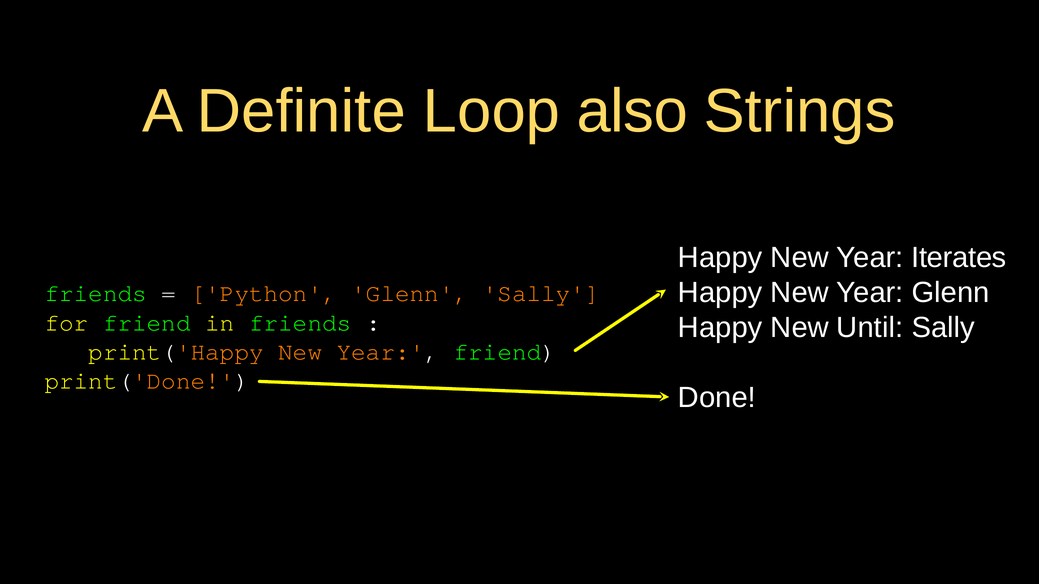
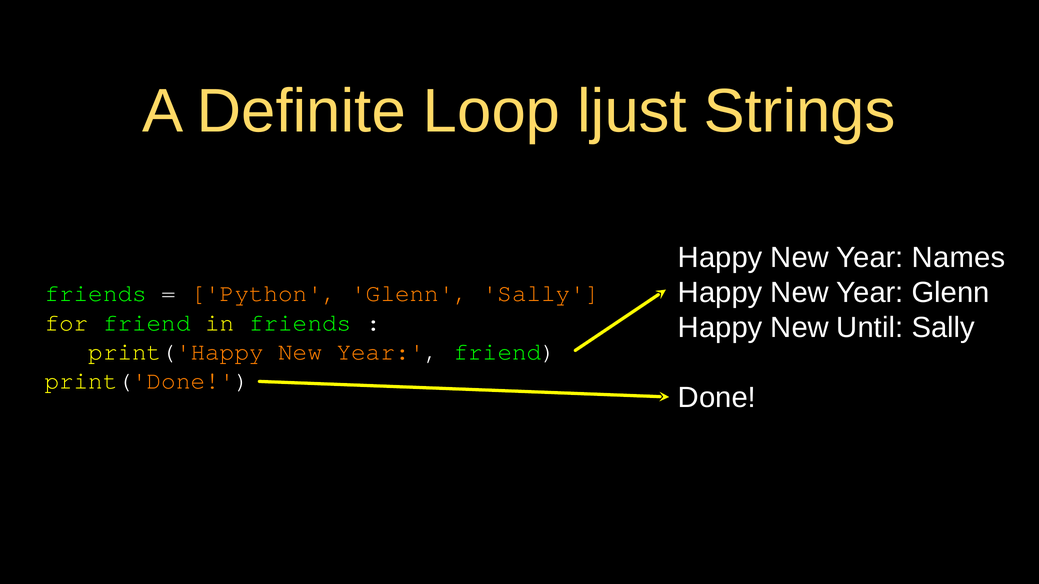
also: also -> ljust (632, 112)
Iterates: Iterates -> Names (959, 258)
